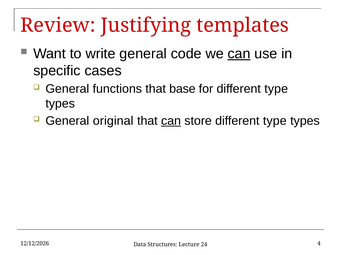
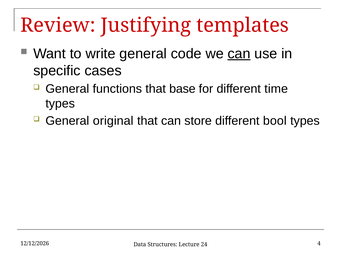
for different type: type -> time (276, 89)
can underline: present -> none (171, 121)
store different type: type -> bool (275, 121)
